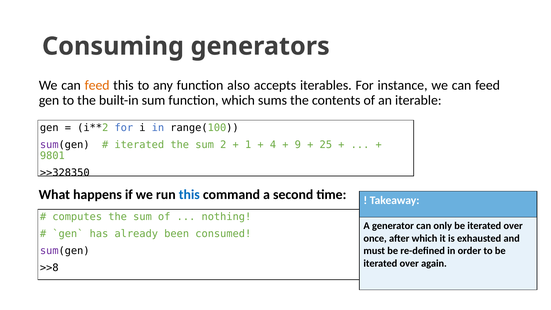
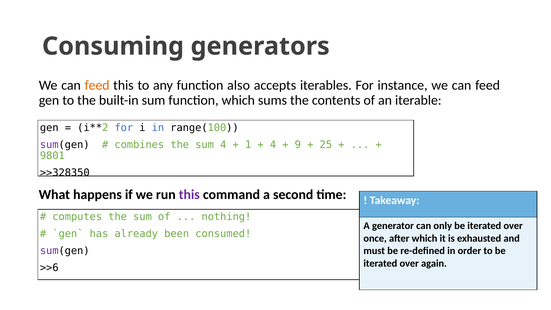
iterated: iterated -> combines (139, 145)
sum 2: 2 -> 4 (223, 145)
this colour: blue -> purple (189, 194)
>>8: >>8 -> >>6 (49, 268)
